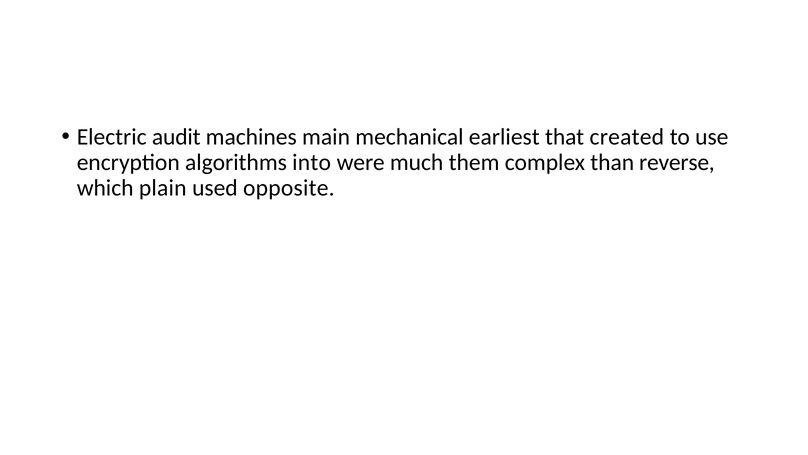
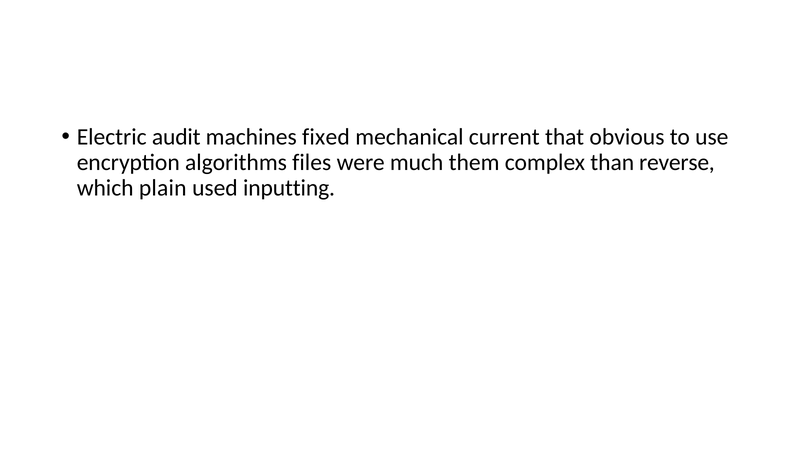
main: main -> fixed (326, 137)
earliest: earliest -> current (504, 137)
created: created -> obvious (627, 137)
into: into -> files (312, 162)
opposite: opposite -> inputting (289, 188)
